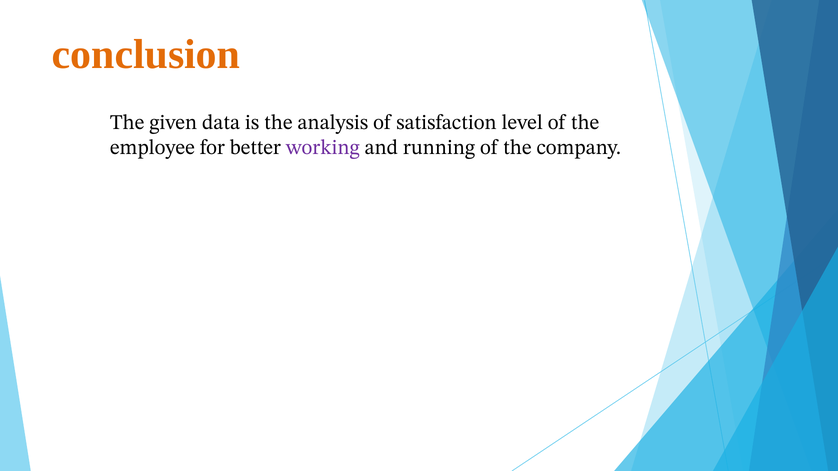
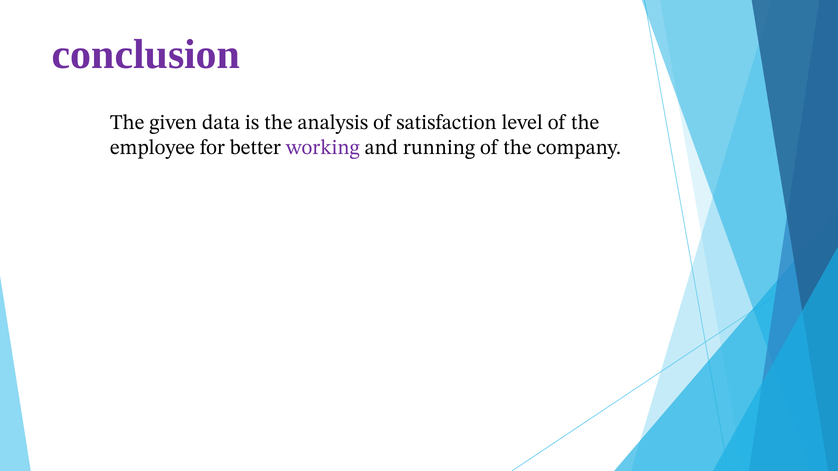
conclusion colour: orange -> purple (146, 55)
